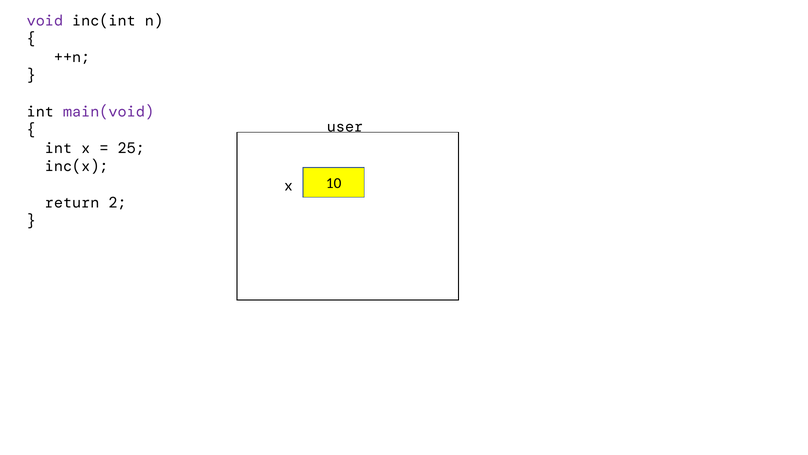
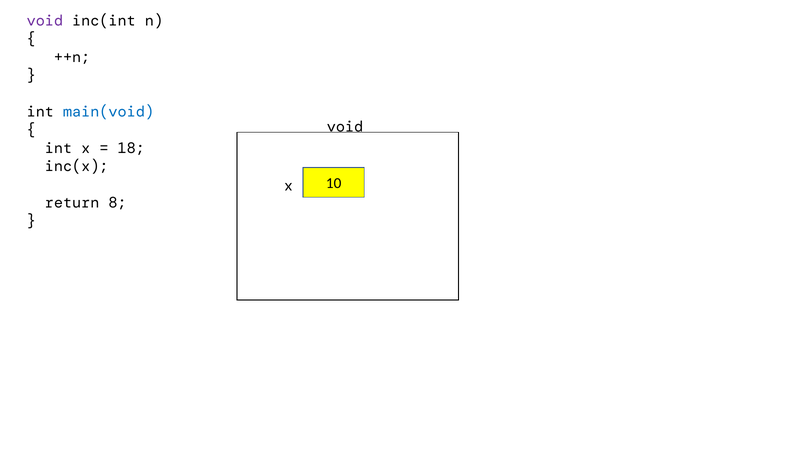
main(void colour: purple -> blue (108, 112)
user: user -> void (345, 127)
25: 25 -> 18 (131, 148)
2: 2 -> 8 (118, 203)
